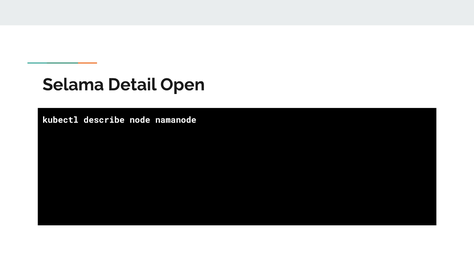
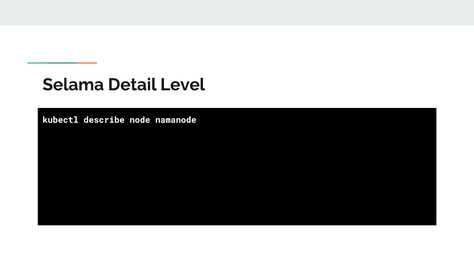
Open: Open -> Level (183, 85)
